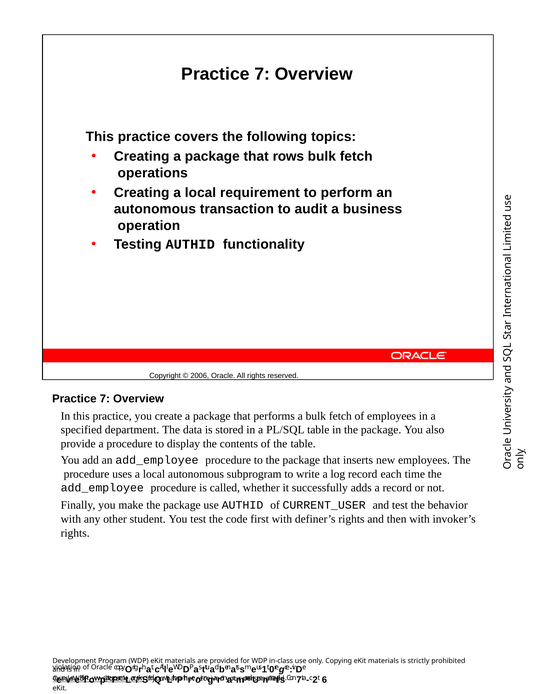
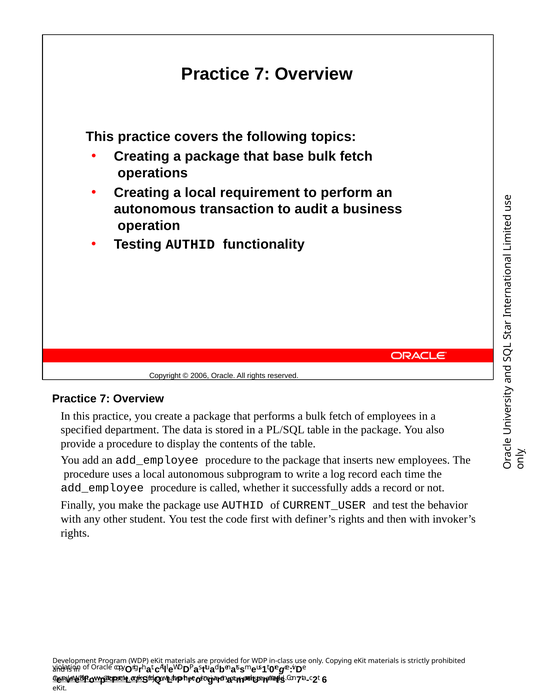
rows: rows -> base (288, 156)
